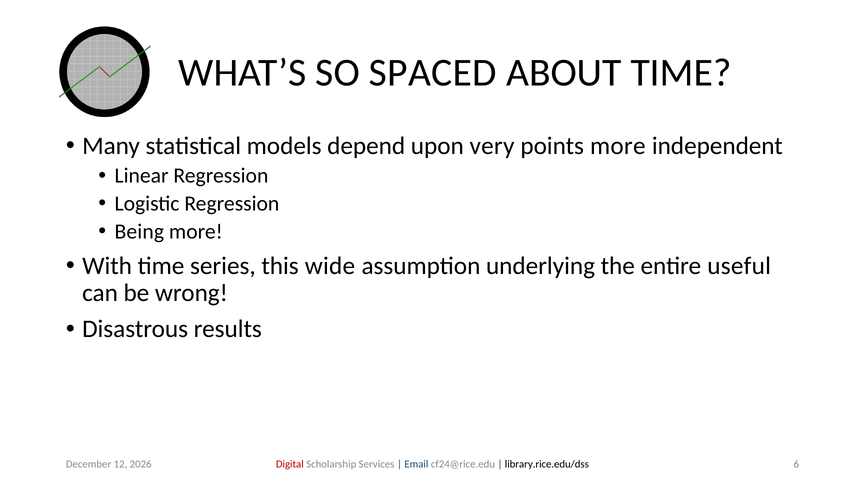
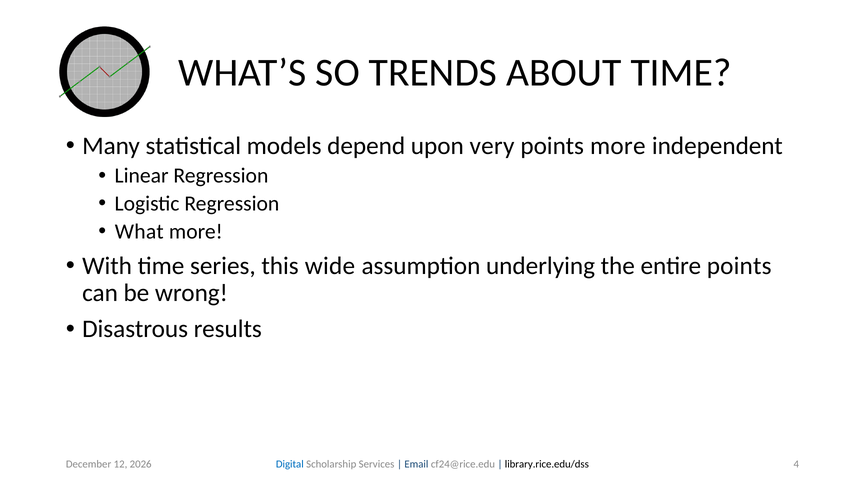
SPACED: SPACED -> TRENDS (433, 73)
Being: Being -> What (139, 232)
entire useful: useful -> points (739, 266)
6: 6 -> 4 (796, 465)
Digital colour: red -> blue (290, 465)
